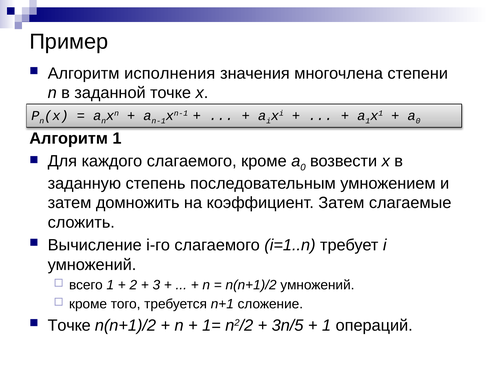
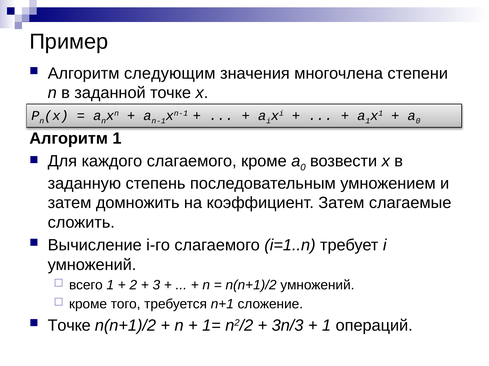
исполнения: исполнения -> следующим (170, 74)
3n/5: 3n/5 -> 3n/3 (288, 326)
